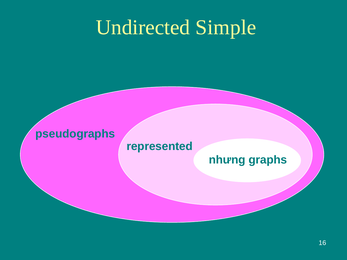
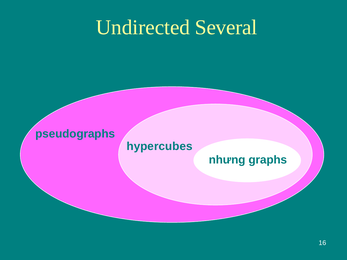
Simple: Simple -> Several (226, 27)
represented: represented -> hypercubes (160, 147)
